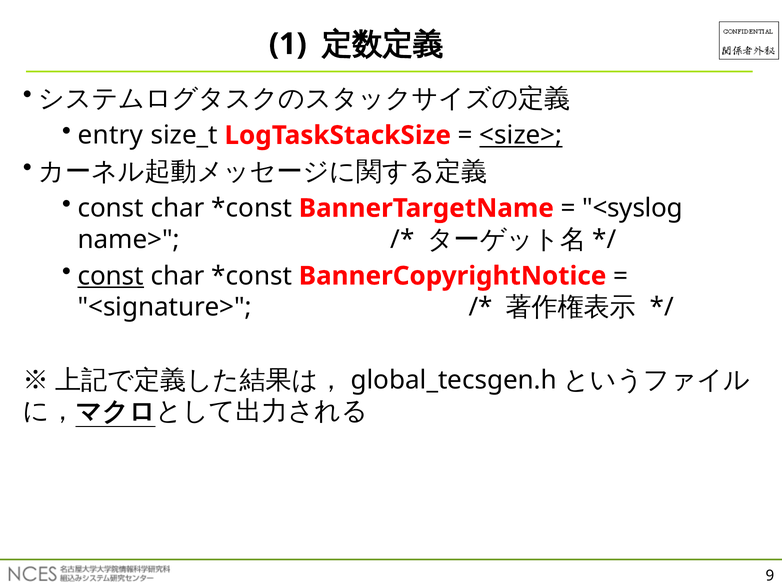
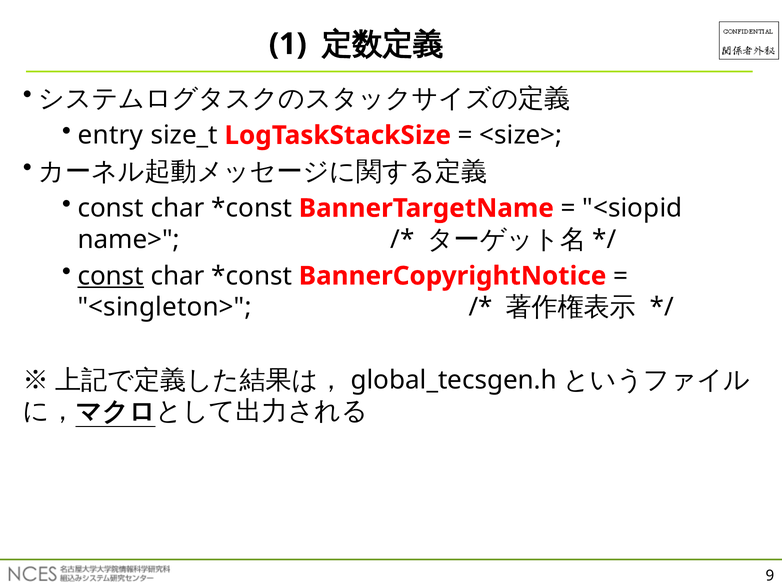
<size> underline: present -> none (521, 135)
<syslog: <syslog -> <siopid (632, 208)
<signature>: <signature> -> <singleton> (165, 307)
